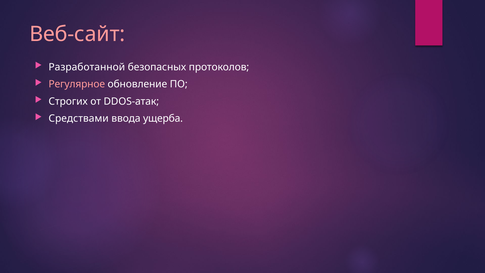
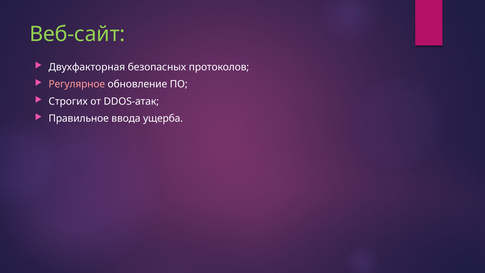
Веб-сайт colour: pink -> light green (77, 34)
Разработанной: Разработанной -> Двухфакторная (87, 67)
Средствами: Средствами -> Правильное (79, 119)
